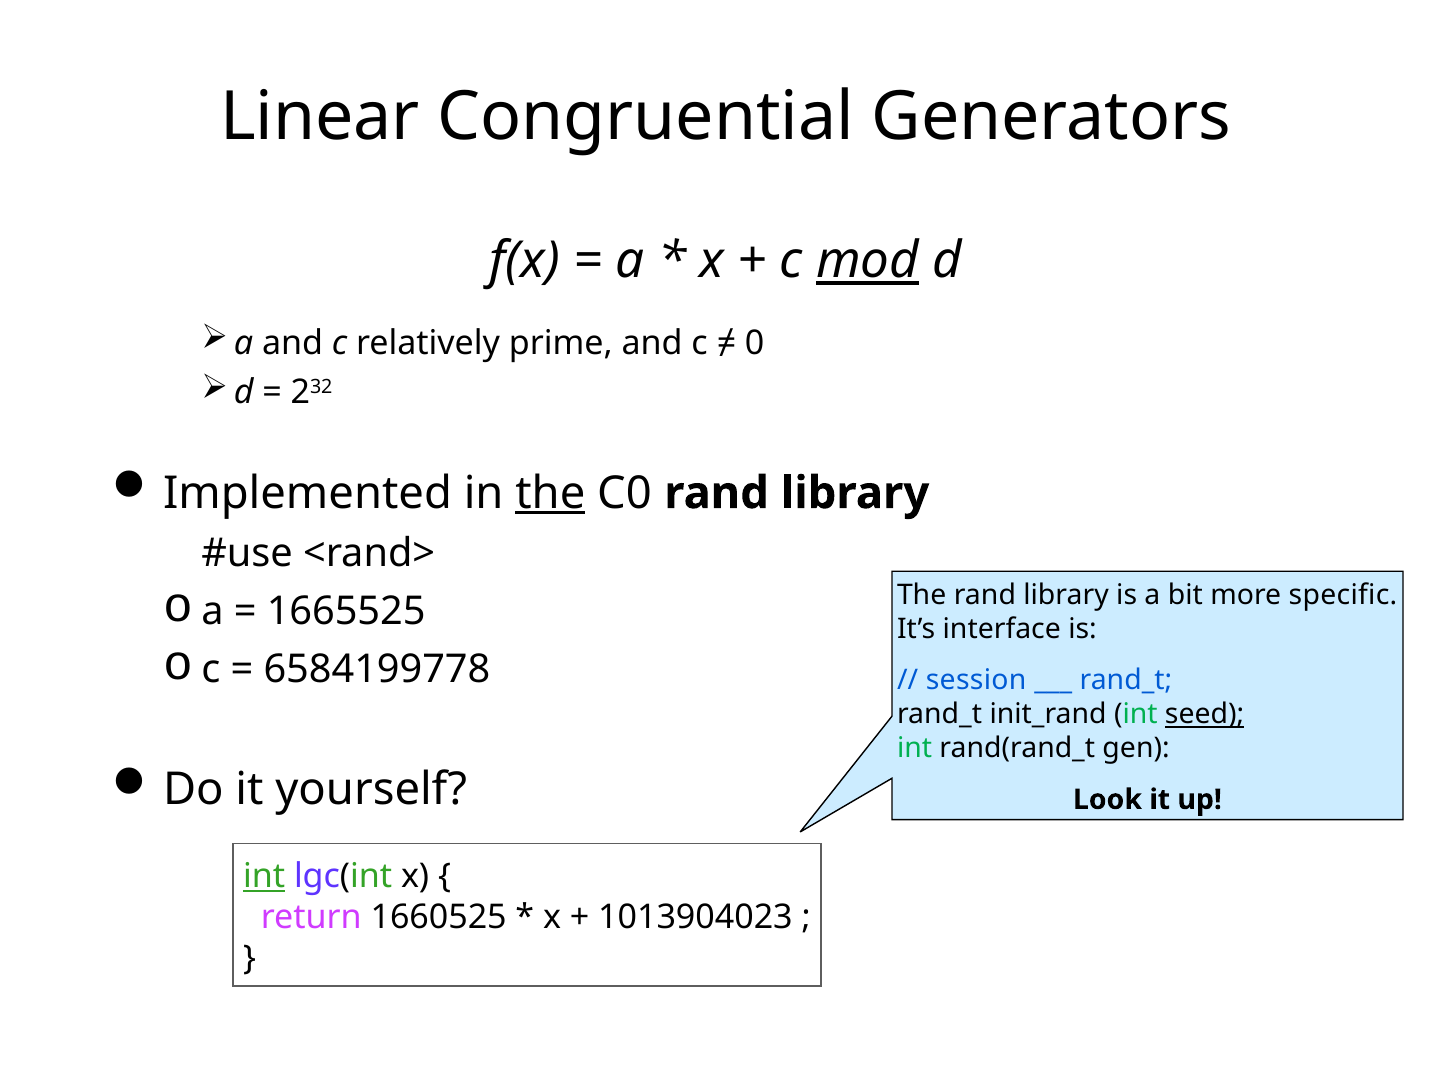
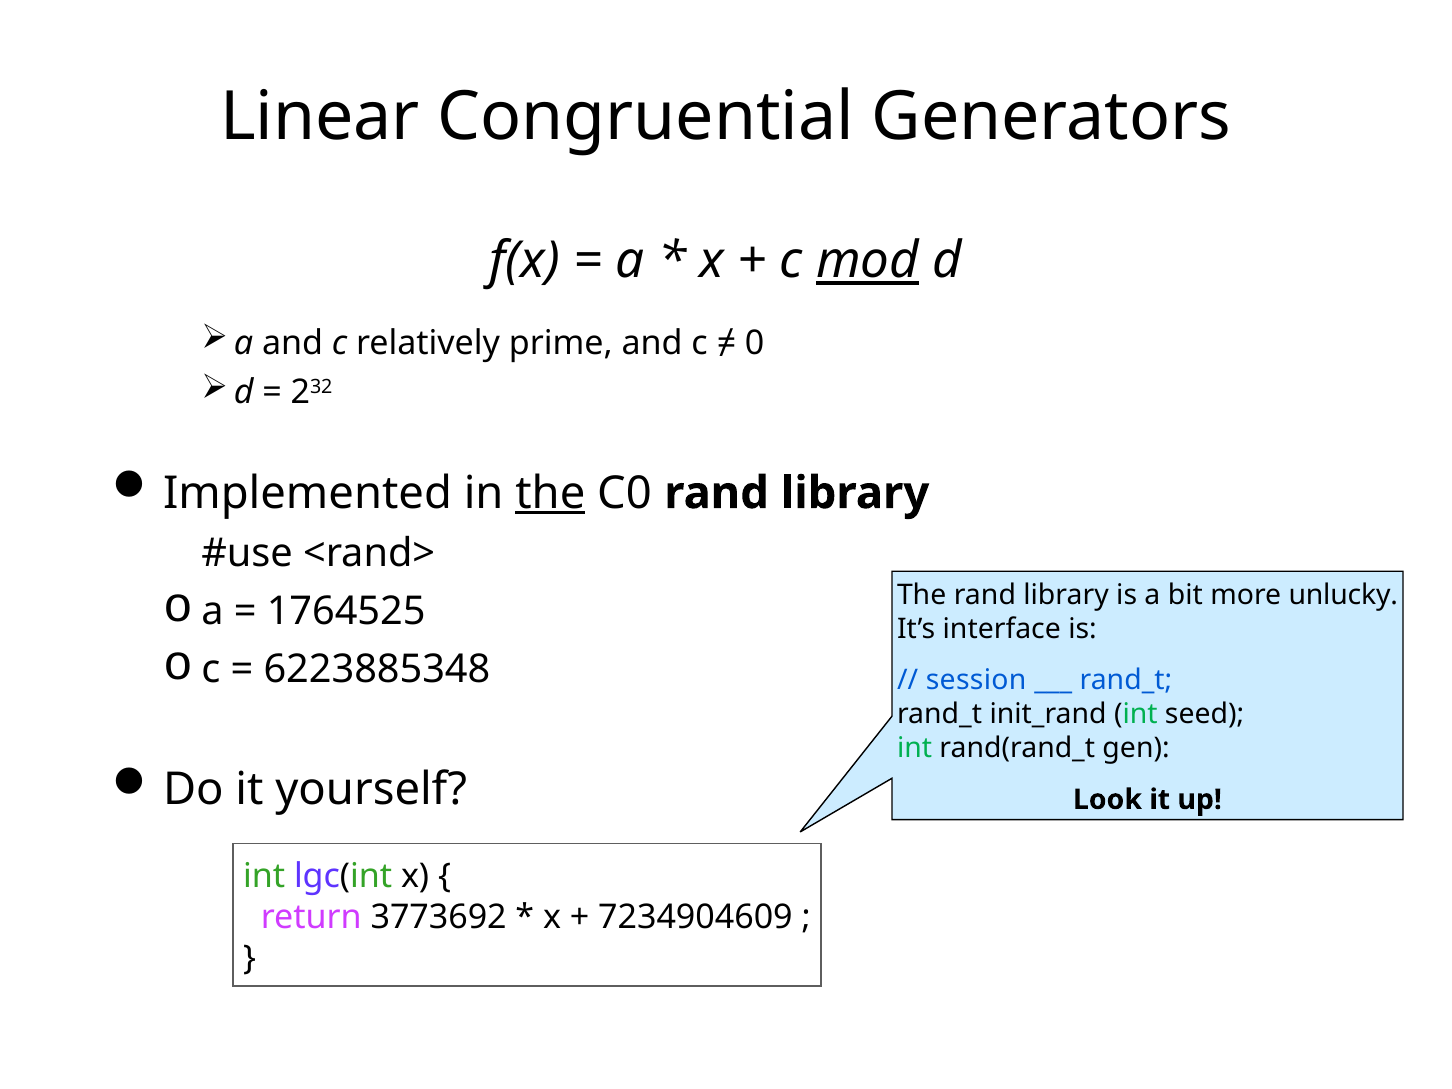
1665525: 1665525 -> 1764525 (346, 611)
specific: specific -> unlucky (1343, 595)
6584199778: 6584199778 -> 6223885348 (377, 669)
seed underline: present -> none (1205, 714)
int underline: present -> none (264, 876)
1660525: 1660525 -> 3773692 (439, 917)
1013904023: 1013904023 -> 7234904609 (695, 917)
